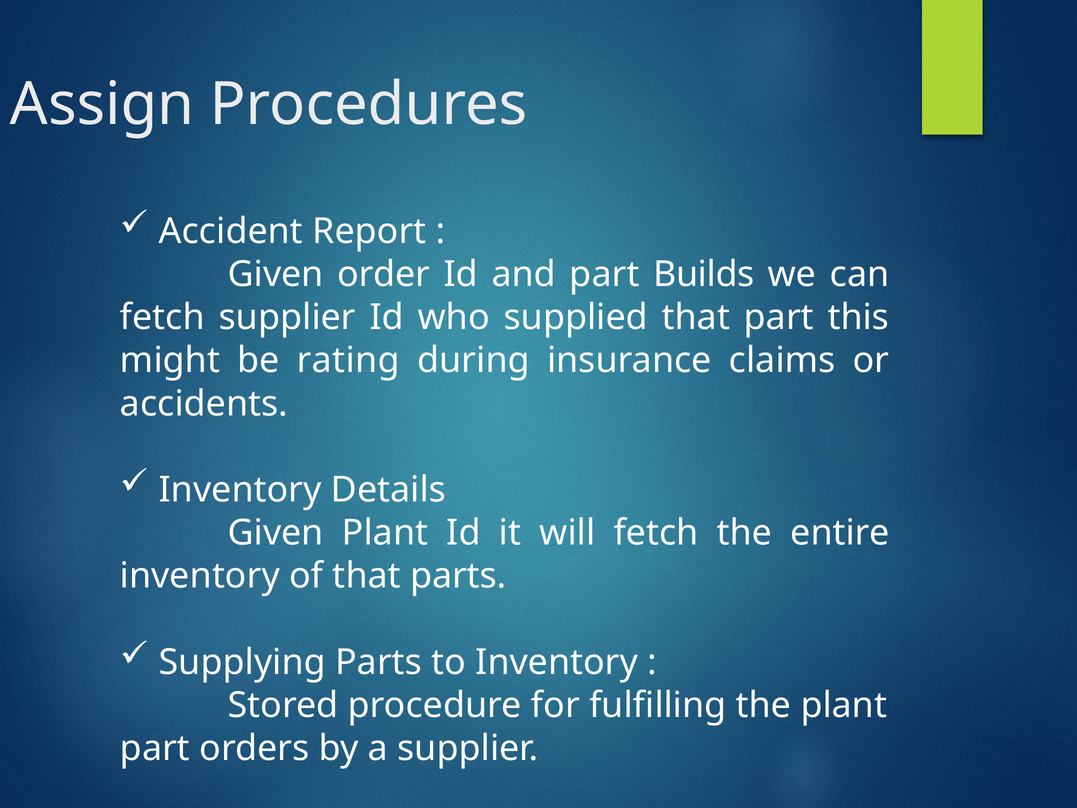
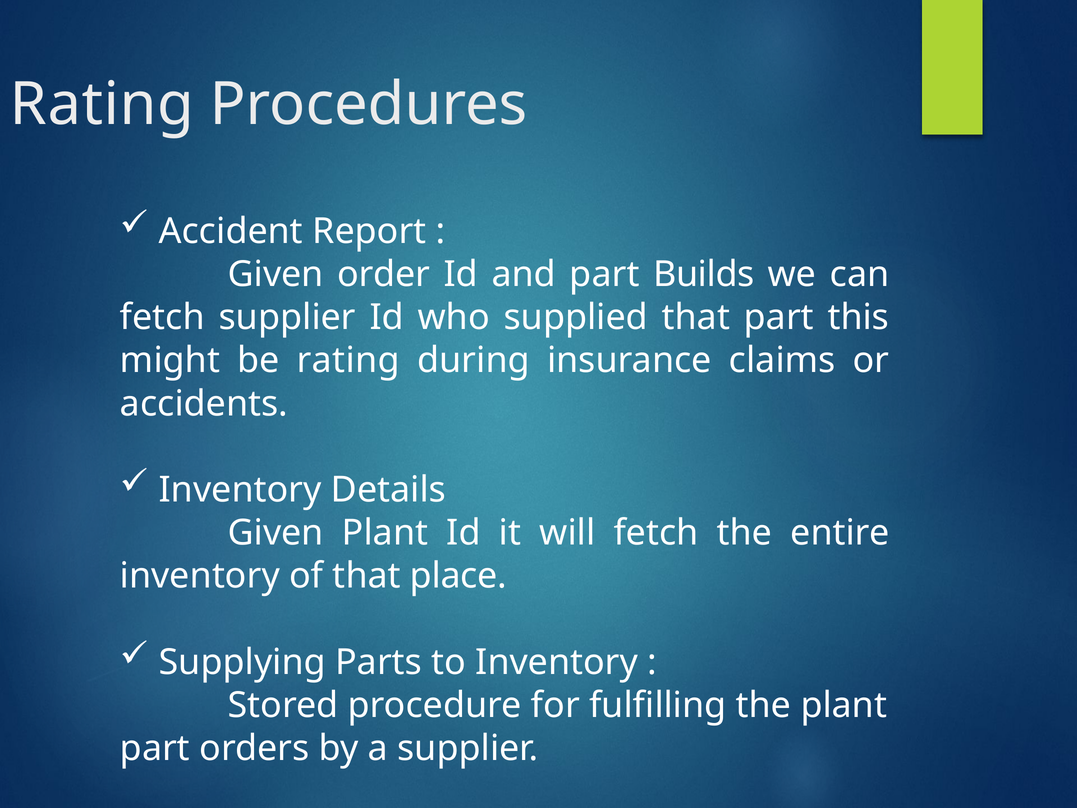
Assign: Assign -> Rating (102, 104)
that parts: parts -> place (458, 576)
